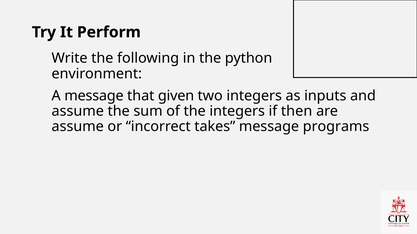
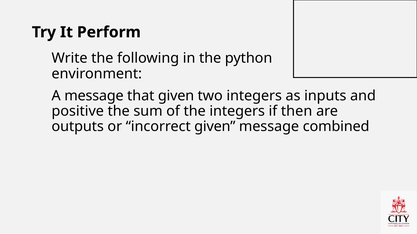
assume: assume -> positive (78, 111)
assume: assume -> outputs (78, 127)
incorrect takes: takes -> given (215, 127)
programs: programs -> combined (336, 127)
